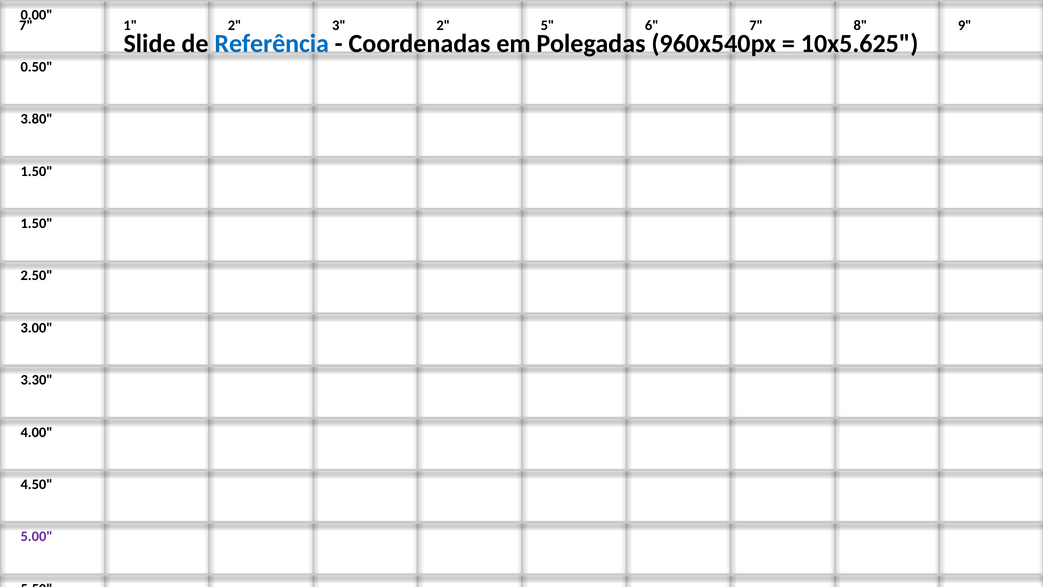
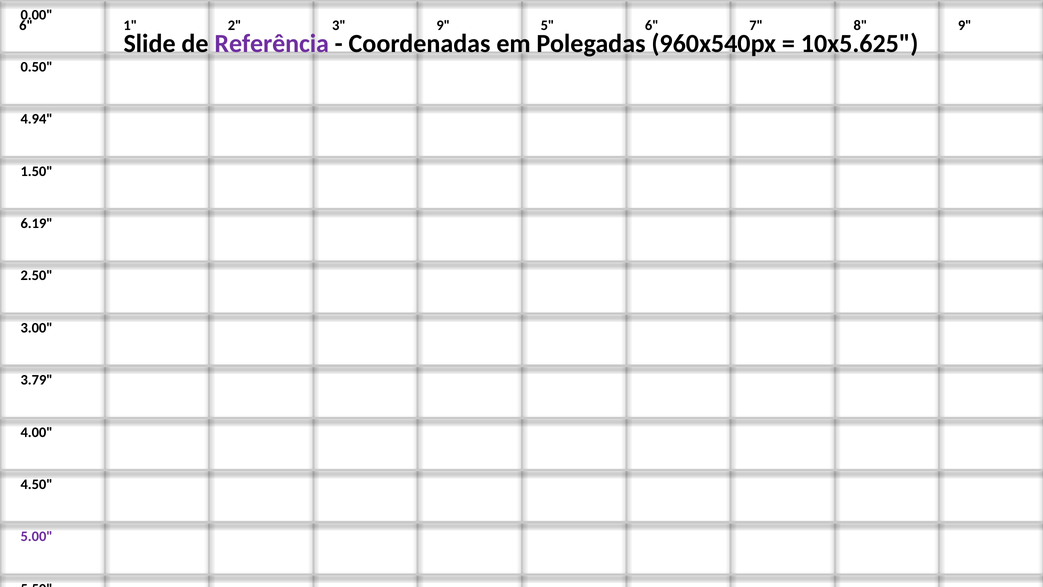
7: 7 -> 6 (26, 25)
3 2: 2 -> 9 (443, 25)
Referência colour: blue -> purple (272, 43)
3.80: 3.80 -> 4.94 (37, 119)
1.50: 1.50 -> 6.19 (37, 223)
3.30: 3.30 -> 3.79 (37, 380)
